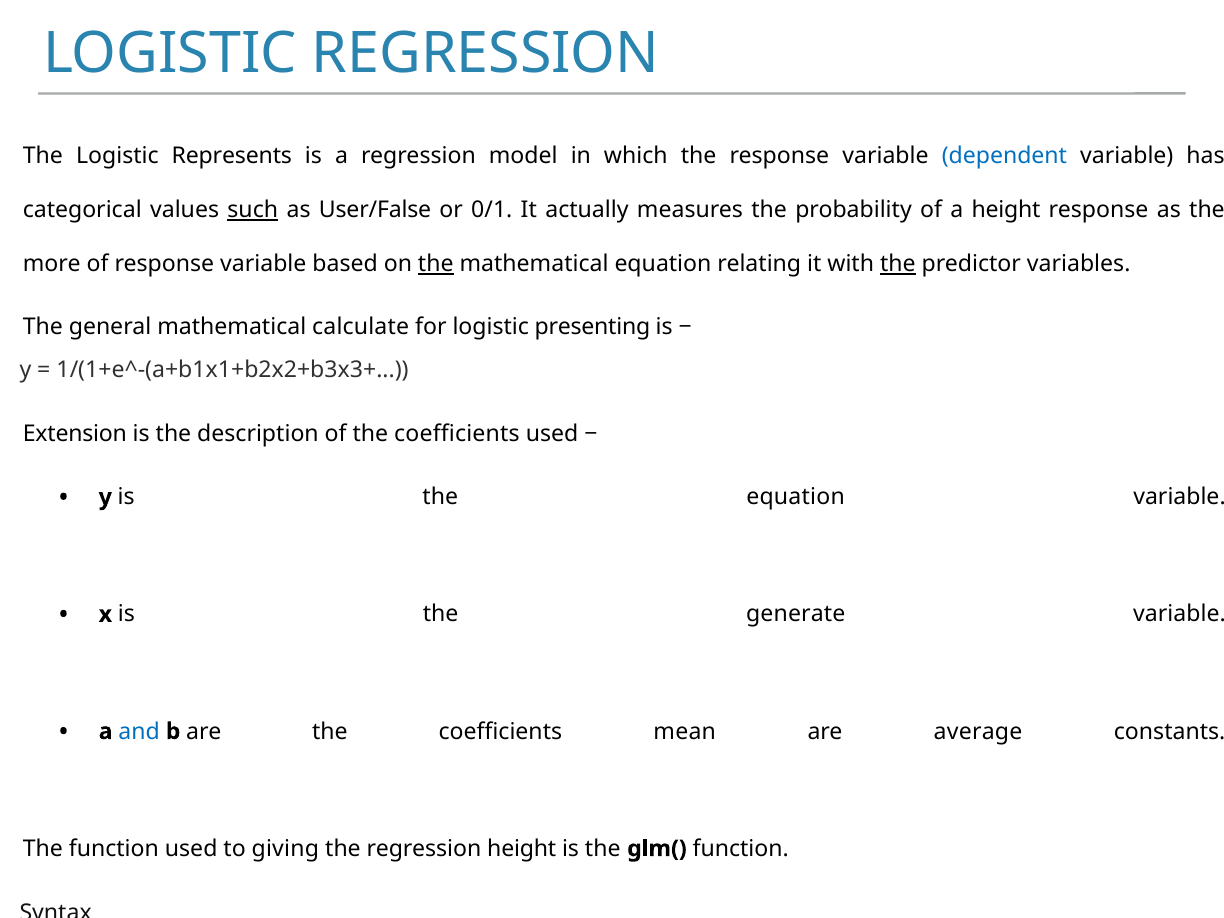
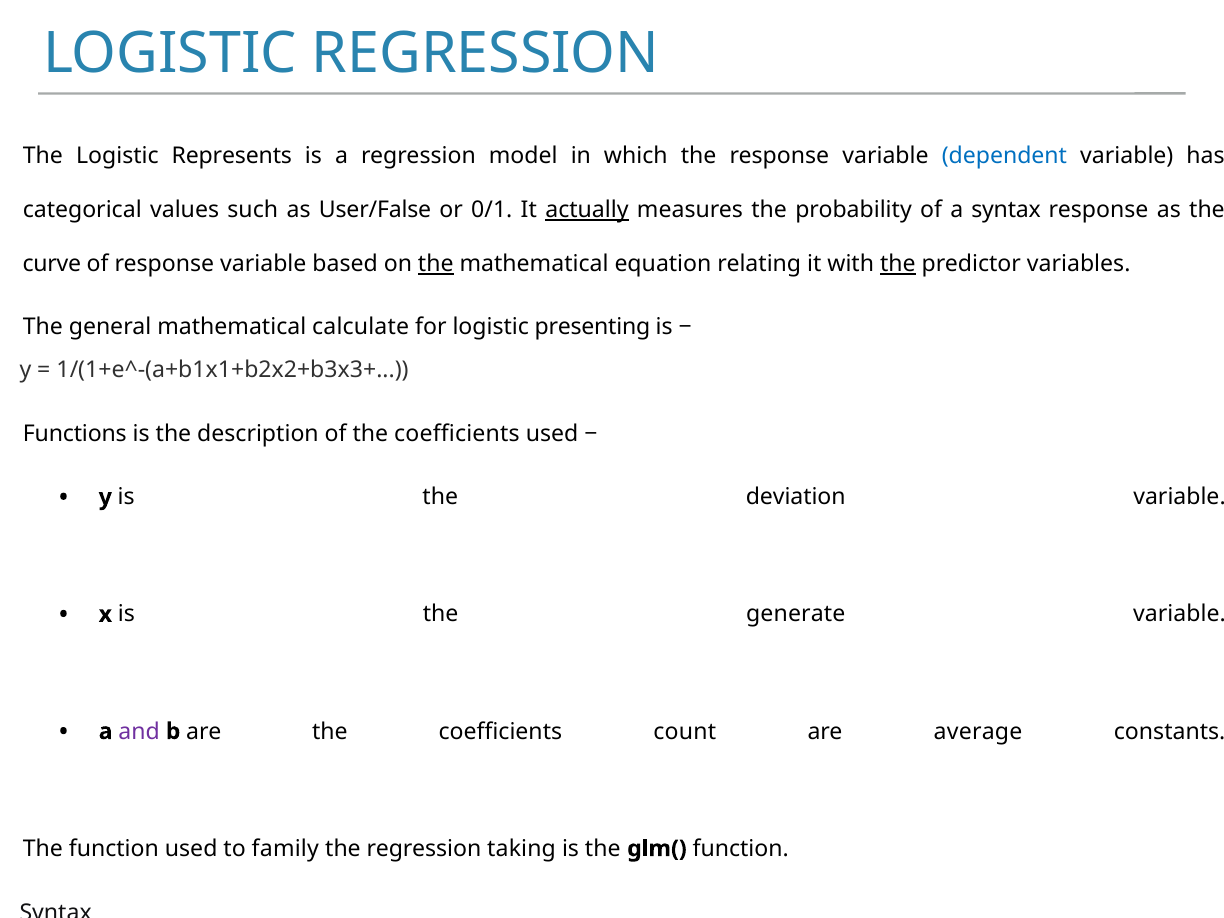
such underline: present -> none (253, 210)
actually underline: none -> present (587, 210)
a height: height -> syntax (1006, 210)
more: more -> curve (52, 264)
Extension: Extension -> Functions (75, 434)
the equation: equation -> deviation (796, 497)
and colour: blue -> purple (139, 731)
mean: mean -> count (685, 731)
to giving: giving -> family (285, 849)
regression height: height -> taking (522, 849)
